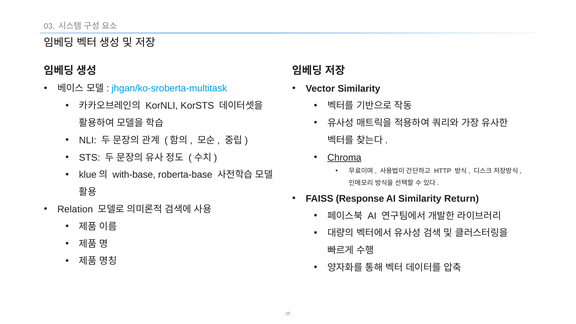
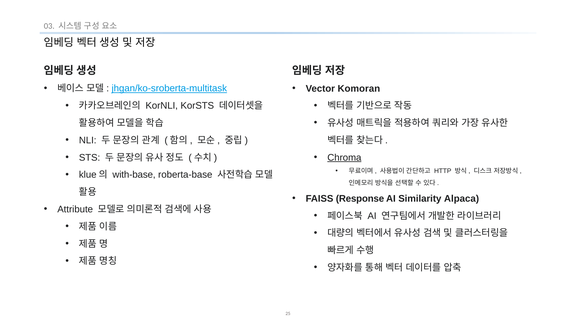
jhgan/ko-sroberta-multitask underline: none -> present (169, 88)
Vector Similarity: Similarity -> Komoran (359, 89)
Return: Return -> Alpaca (462, 199)
Relation: Relation -> Attribute (75, 209)
